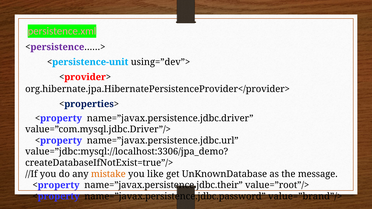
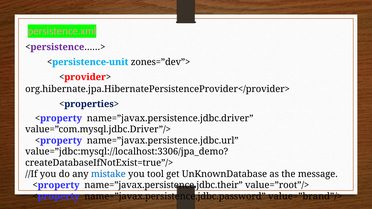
using=”dev”>: using=”dev”> -> zones=”dev”> (161, 62)
mistake colour: orange -> blue (108, 174)
like: like -> tool (155, 174)
